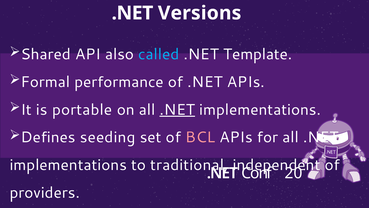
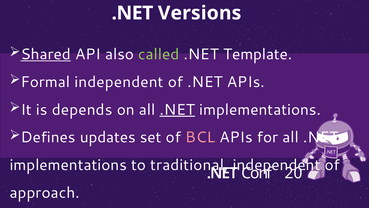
Shared underline: none -> present (46, 54)
called colour: light blue -> light green (159, 54)
Formal performance: performance -> independent (119, 82)
portable: portable -> depends (82, 109)
seeding: seeding -> updates (108, 137)
providers: providers -> approach (45, 192)
